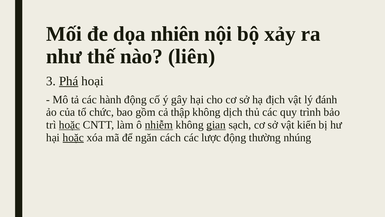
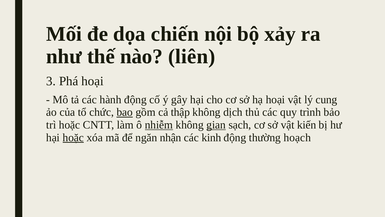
nhiên: nhiên -> chiến (175, 34)
Phá underline: present -> none (69, 81)
hạ địch: địch -> hoại (275, 99)
đánh: đánh -> cung (326, 99)
bao underline: none -> present (125, 112)
hoặc underline: present -> none (69, 125)
cách: cách -> nhận (171, 137)
lược: lược -> kinh (211, 137)
nhúng: nhúng -> hoạch (297, 137)
